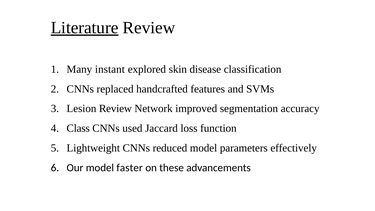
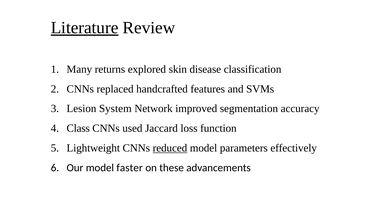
instant: instant -> returns (110, 69)
Lesion Review: Review -> System (115, 109)
reduced underline: none -> present (170, 148)
